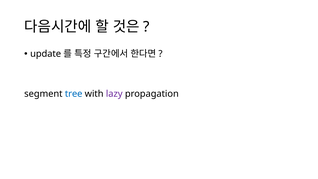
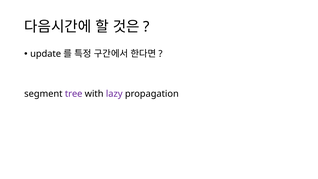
tree colour: blue -> purple (74, 94)
